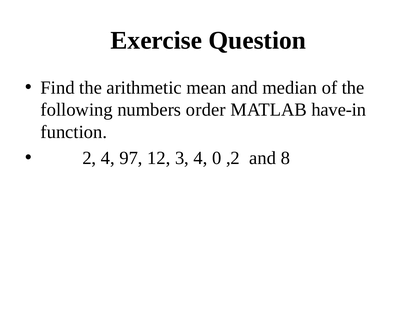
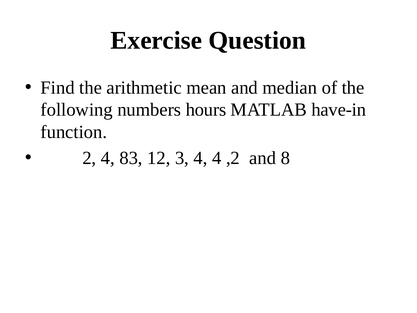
order: order -> hours (206, 110)
97: 97 -> 83 (131, 158)
4 0: 0 -> 4 (217, 158)
